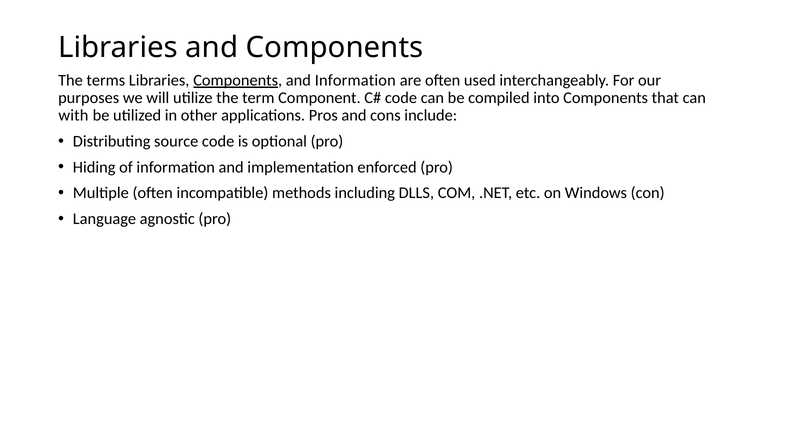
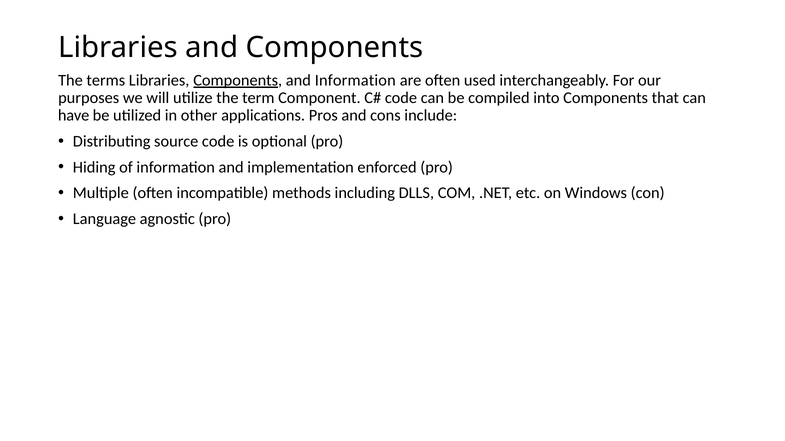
with: with -> have (74, 116)
